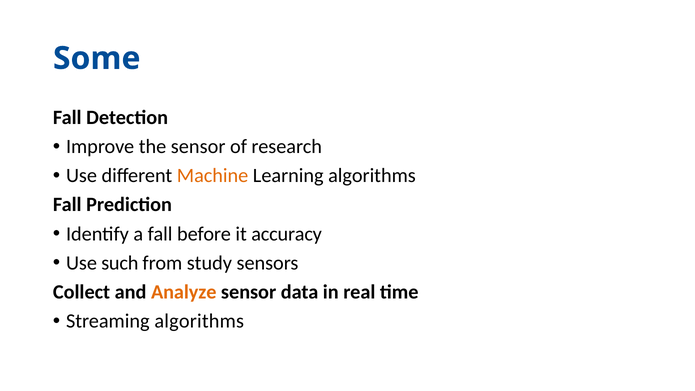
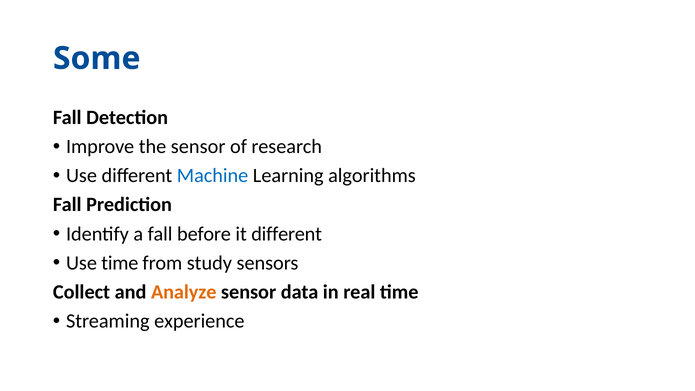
Machine colour: orange -> blue (213, 176)
it accuracy: accuracy -> different (287, 234)
Use such: such -> time (120, 263)
Streaming algorithms: algorithms -> experience (199, 321)
